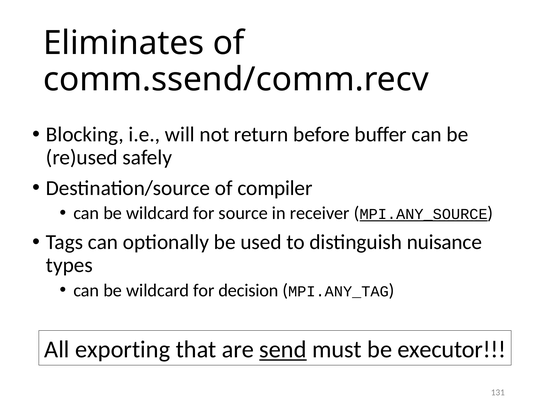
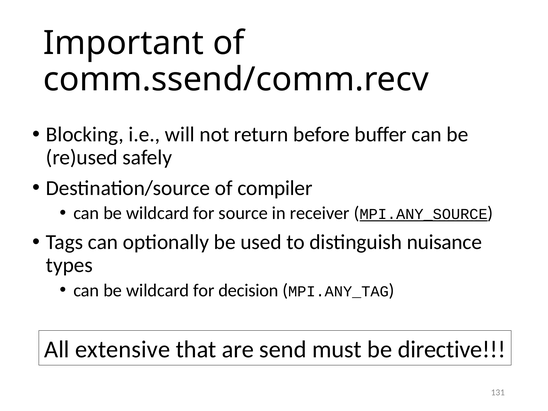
Eliminates: Eliminates -> Important (124, 43)
exporting: exporting -> extensive (123, 349)
send underline: present -> none (283, 349)
executor: executor -> directive (452, 349)
